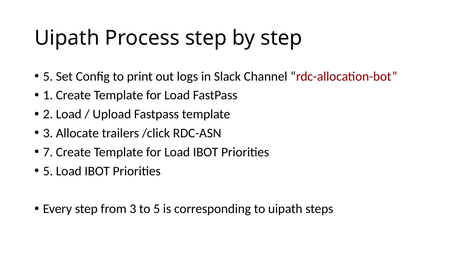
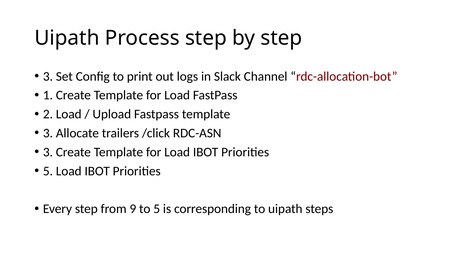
5: 5 -> 3 (48, 76)
7: 7 -> 3 (48, 152)
from 3: 3 -> 9 (133, 209)
